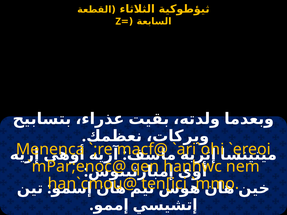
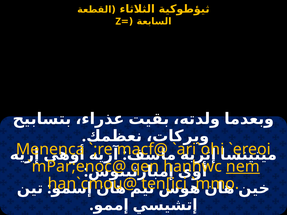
nem underline: none -> present (243, 167)
